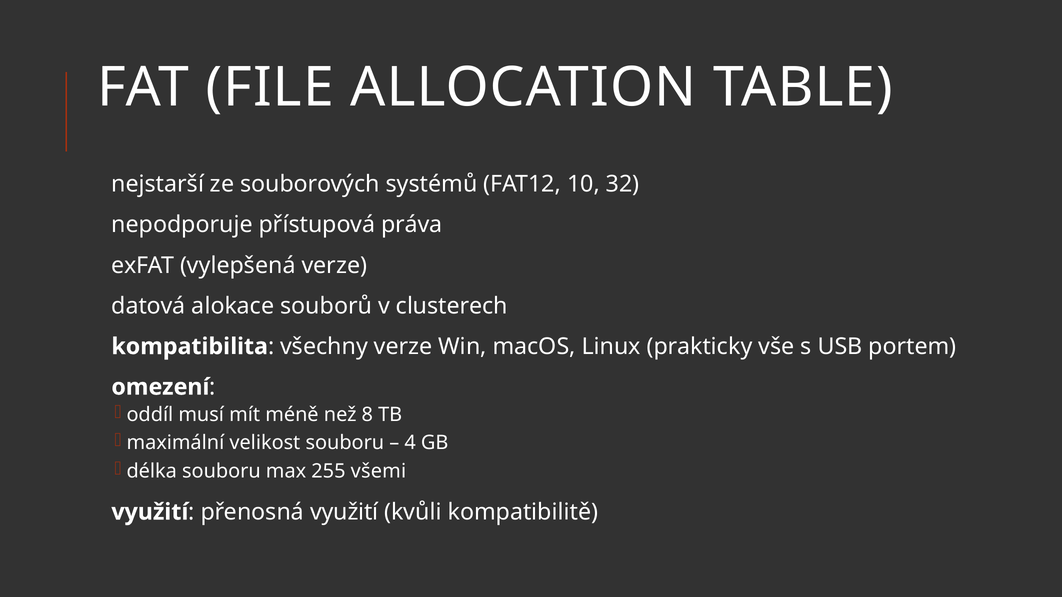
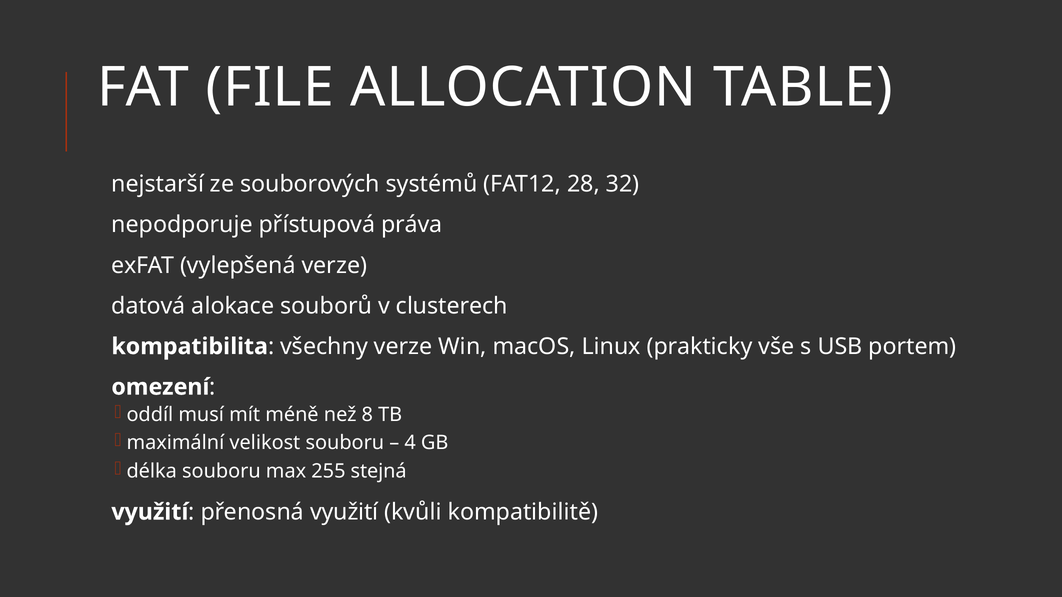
10: 10 -> 28 (583, 184)
všemi: všemi -> stejná (379, 471)
